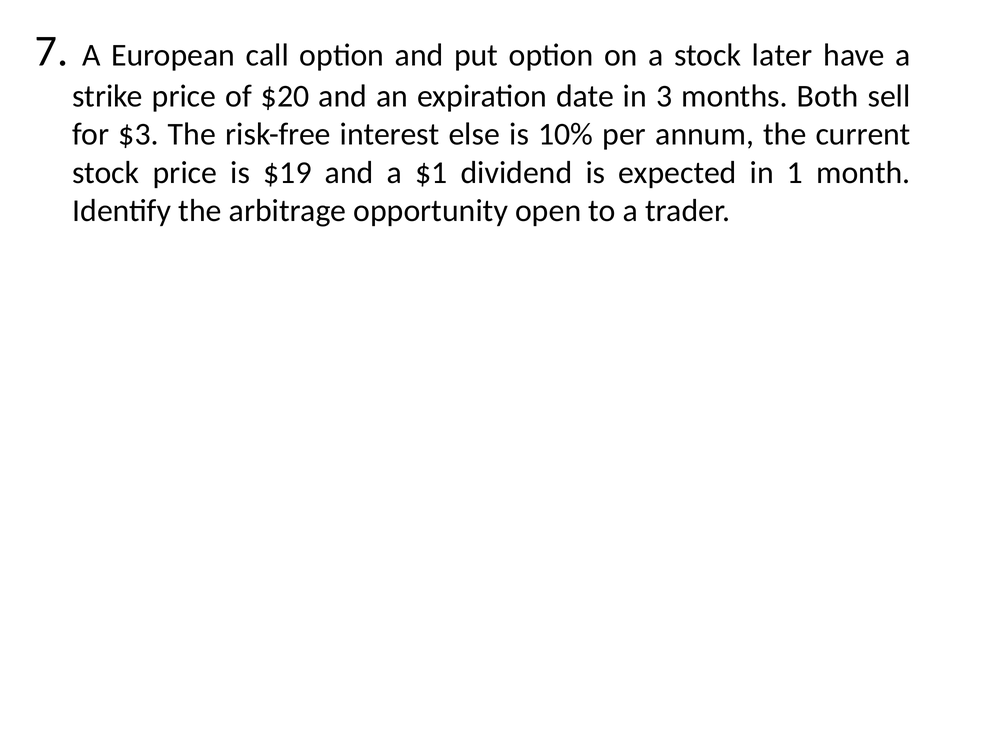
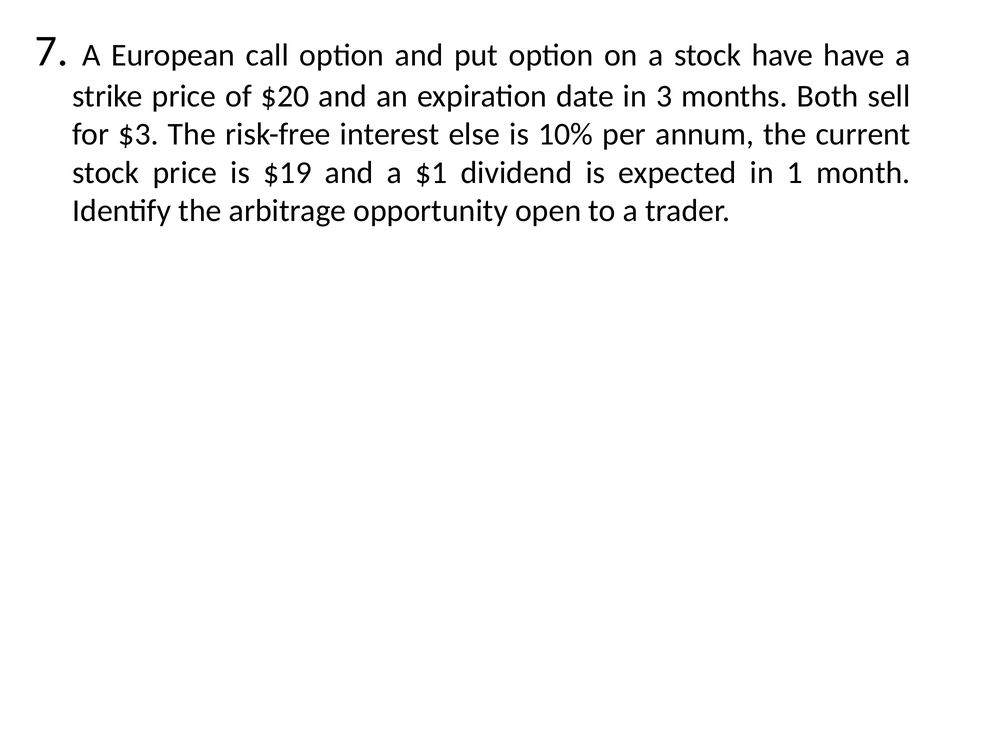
stock later: later -> have (782, 55)
